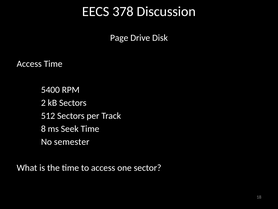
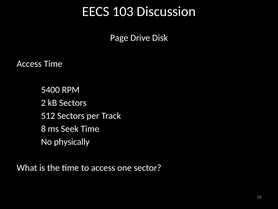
378: 378 -> 103 (123, 11)
semester: semester -> physically (72, 141)
